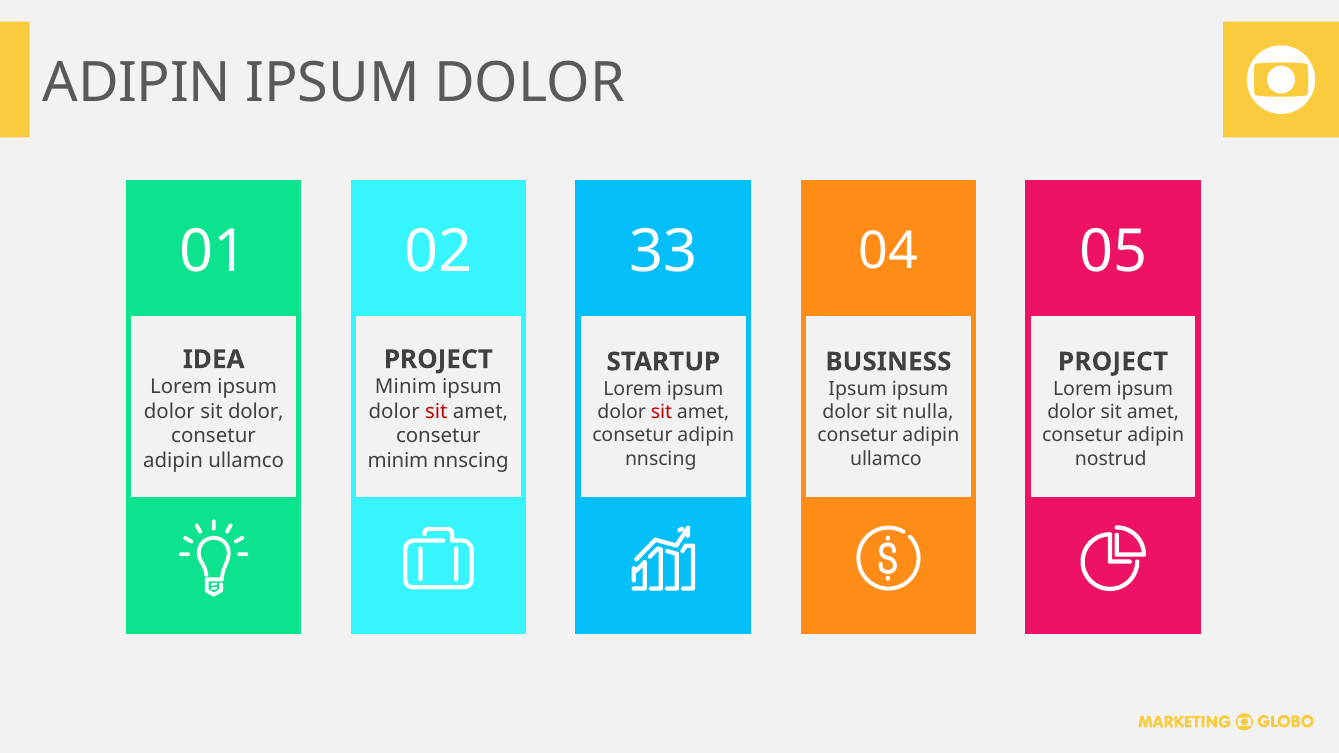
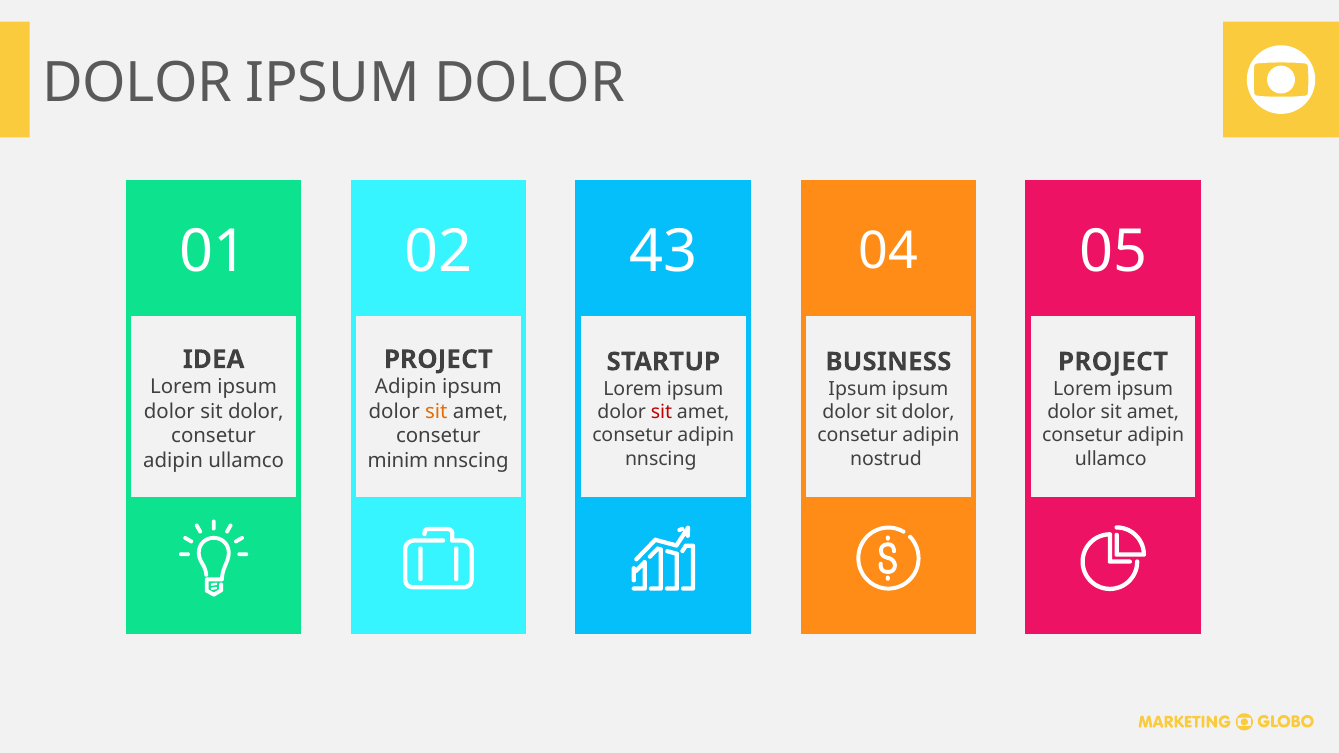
ADIPIN: ADIPIN -> DOLOR (137, 83)
33: 33 -> 43 (663, 252)
Minim: Minim -> Adipin (406, 387)
sit colour: red -> orange (436, 412)
nulla: nulla -> dolor (928, 412)
ullamco: ullamco -> nostrud (886, 459)
nostrud: nostrud -> ullamco (1111, 459)
